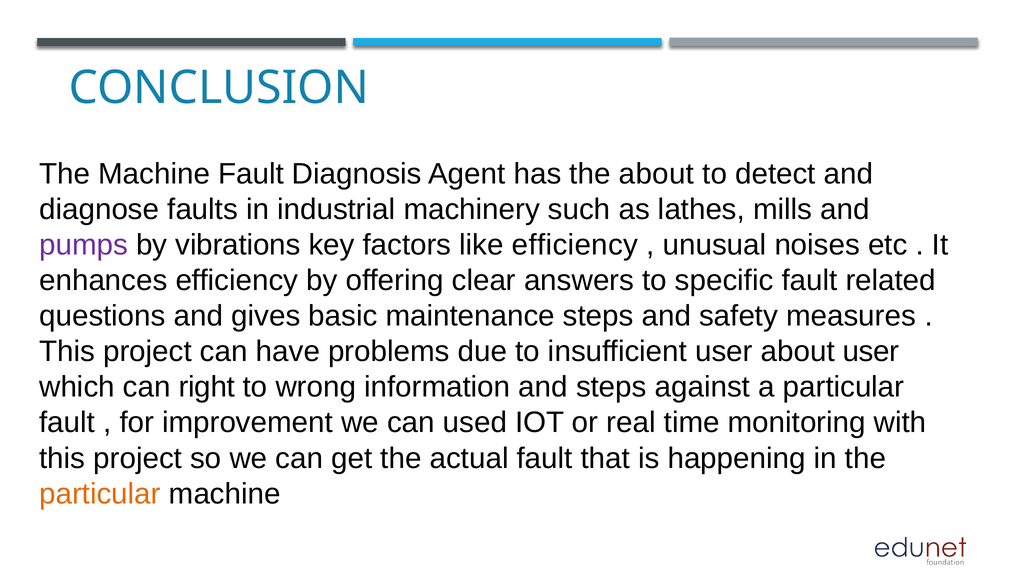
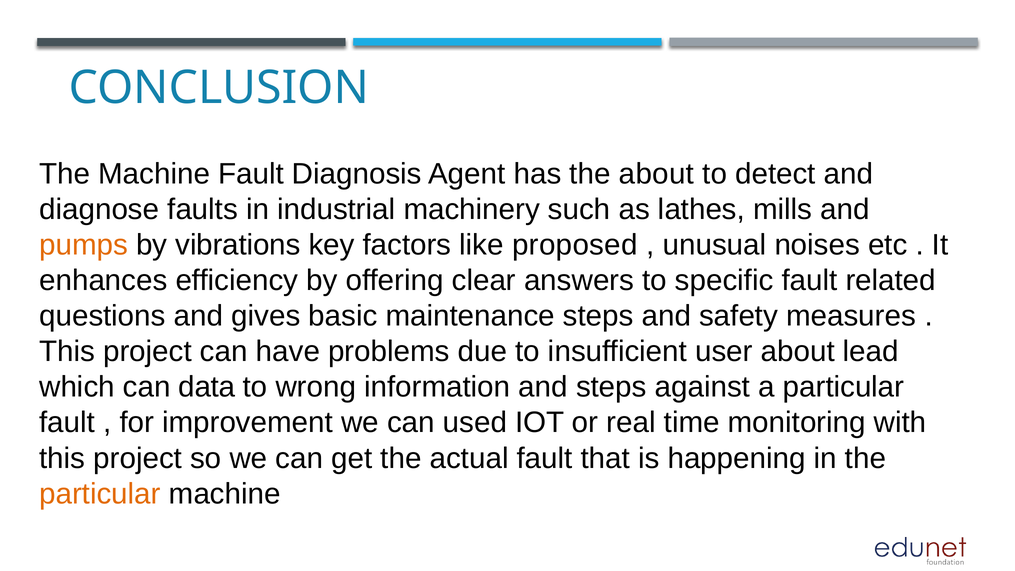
pumps colour: purple -> orange (84, 245)
like efficiency: efficiency -> proposed (575, 245)
about user: user -> lead (871, 352)
right: right -> data (207, 387)
